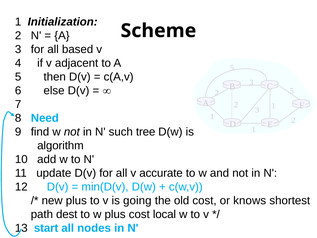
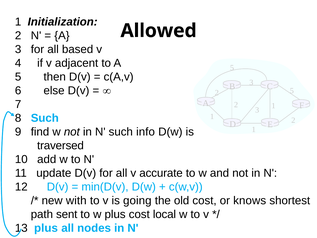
Scheme: Scheme -> Allowed (159, 31)
8 Need: Need -> Such (45, 118)
tree: tree -> info (146, 132)
algorithm: algorithm -> traversed (60, 145)
new plus: plus -> with (76, 200)
dest: dest -> sent (67, 214)
13 start: start -> plus (46, 228)
